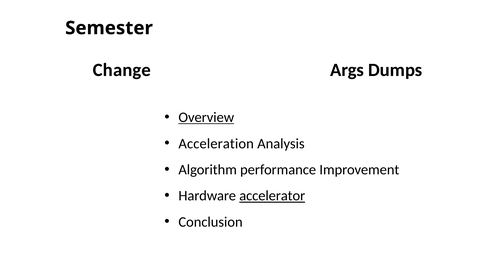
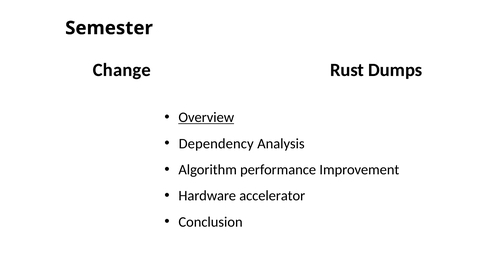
Args: Args -> Rust (347, 70)
Acceleration: Acceleration -> Dependency (216, 143)
accelerator underline: present -> none (272, 196)
